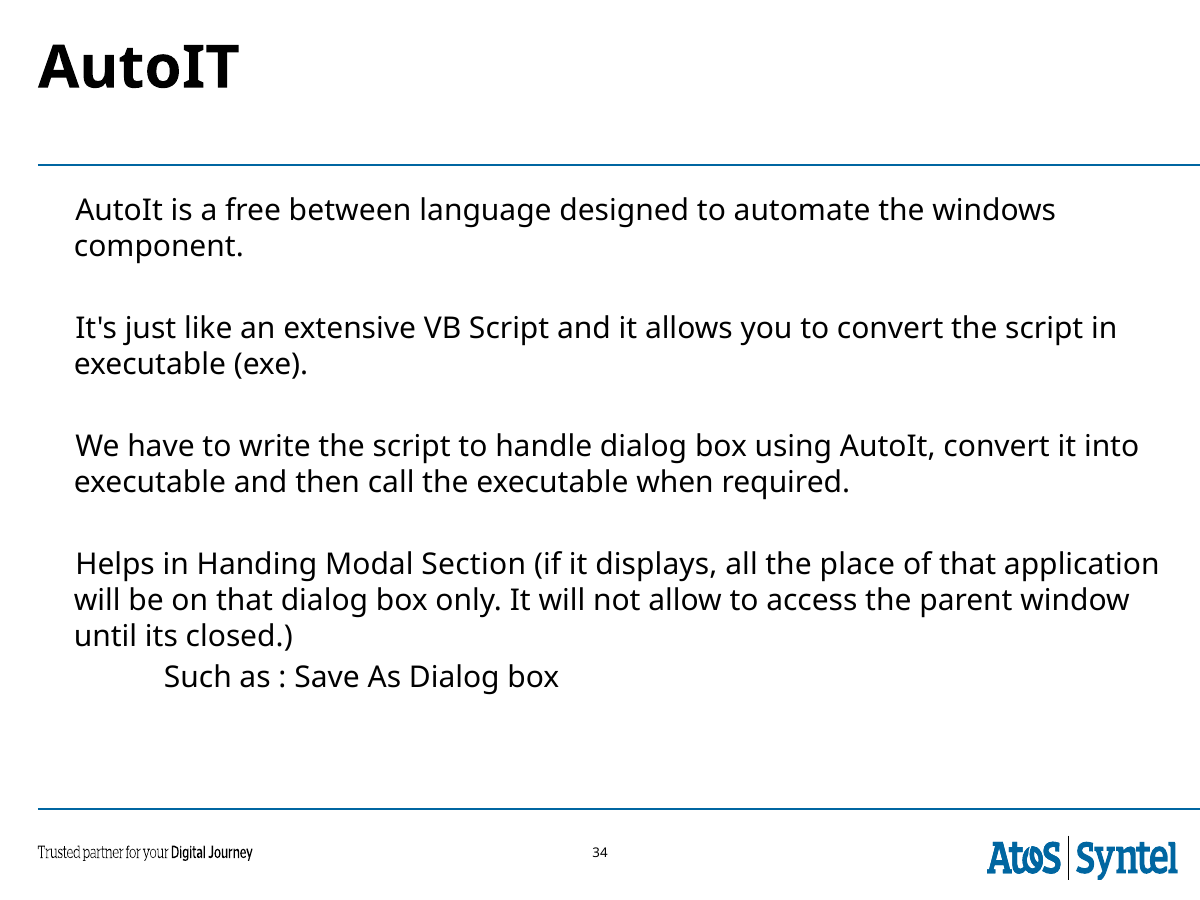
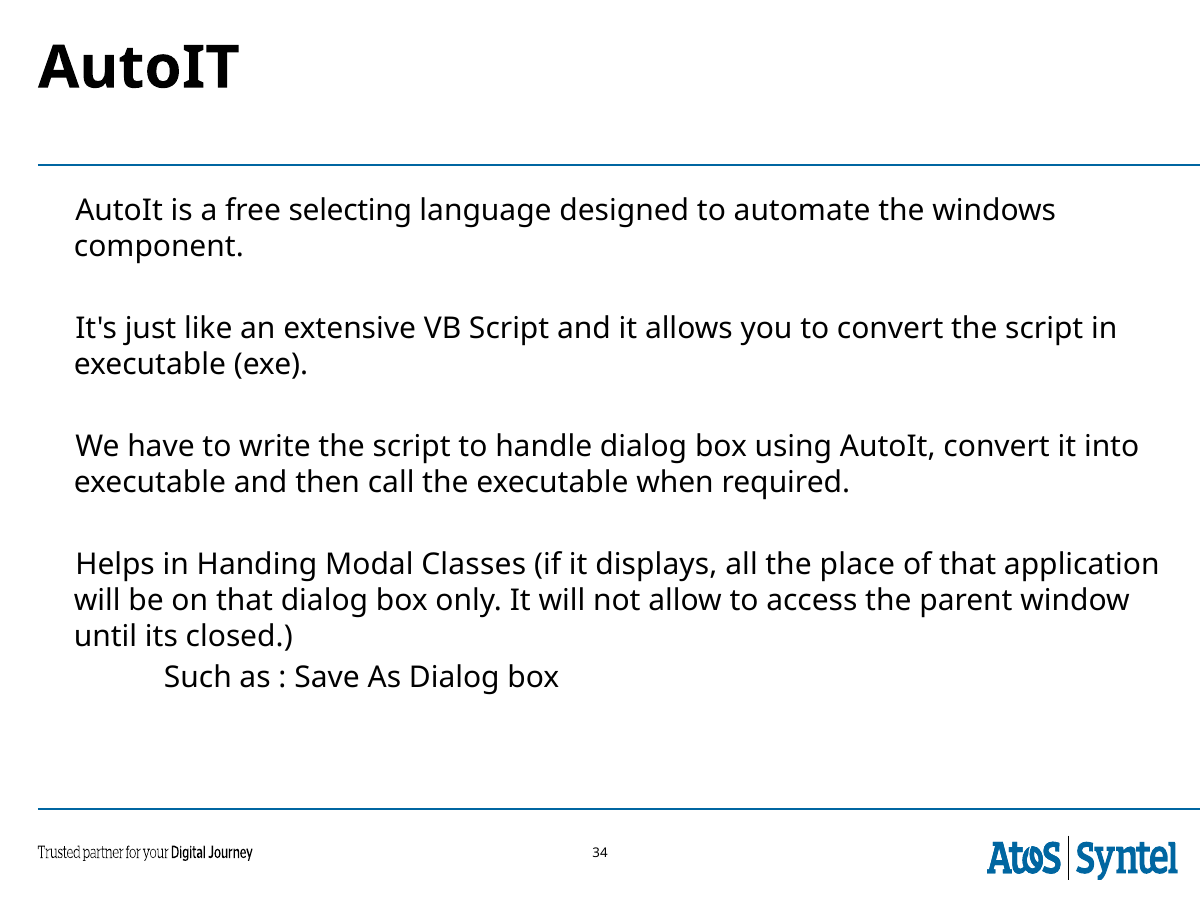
between: between -> selecting (350, 211)
Section: Section -> Classes (474, 565)
